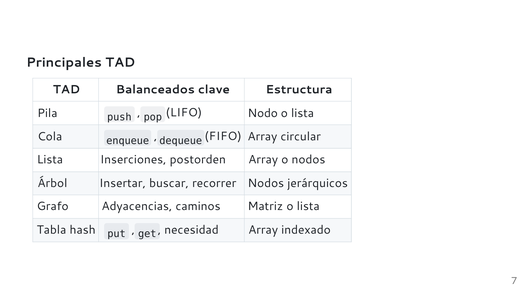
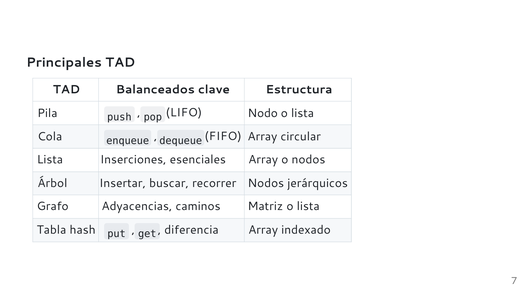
postorden: postorden -> esenciales (198, 159)
necesidad: necesidad -> diferencia (191, 229)
